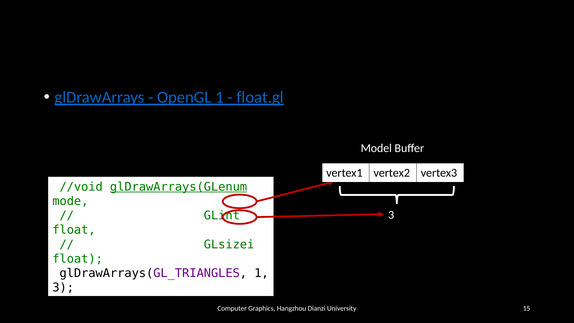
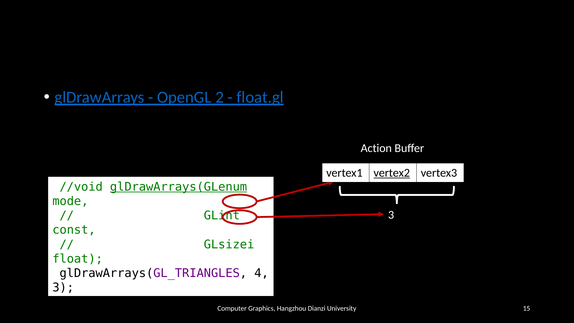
OpenGL 1: 1 -> 2 (220, 97)
Model: Model -> Action (376, 148)
vertex2 underline: none -> present (392, 173)
float: float -> const (74, 230)
glDrawArrays(GL_TRIANGLES 1: 1 -> 4 (261, 273)
